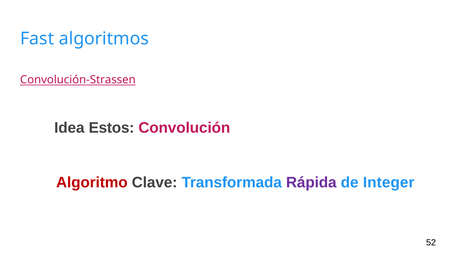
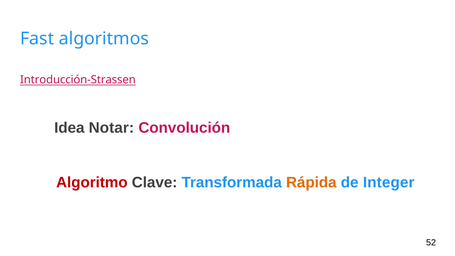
Convolución-Strassen: Convolución-Strassen -> Introducción-Strassen (78, 80)
Estos: Estos -> Notar (111, 128)
Rápida colour: purple -> orange (311, 182)
